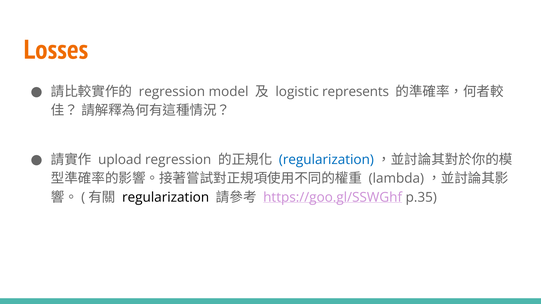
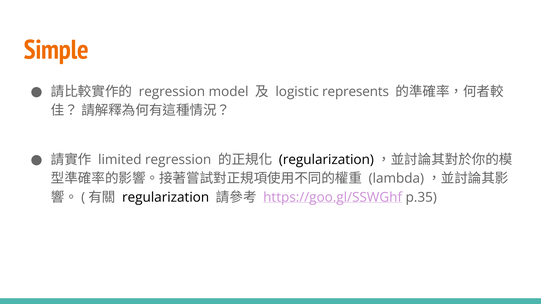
Losses: Losses -> Simple (56, 50)
upload: upload -> limited (120, 160)
regularization colour: blue -> black (326, 160)
